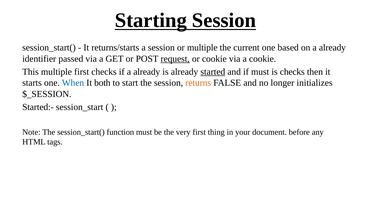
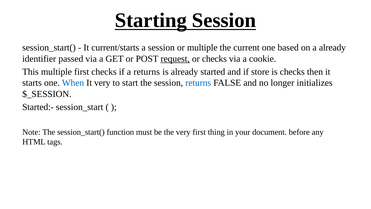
returns/starts: returns/starts -> current/starts (115, 47)
or cookie: cookie -> checks (214, 59)
if a already: already -> returns (147, 72)
started underline: present -> none (213, 72)
if must: must -> store (260, 72)
It both: both -> very (102, 83)
returns colour: orange -> blue (198, 83)
